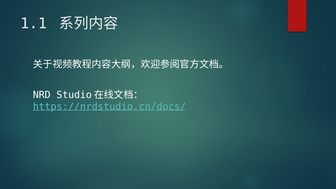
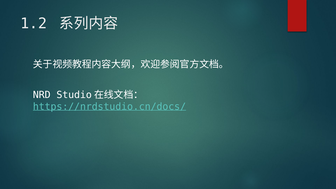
1.1: 1.1 -> 1.2 (34, 24)
